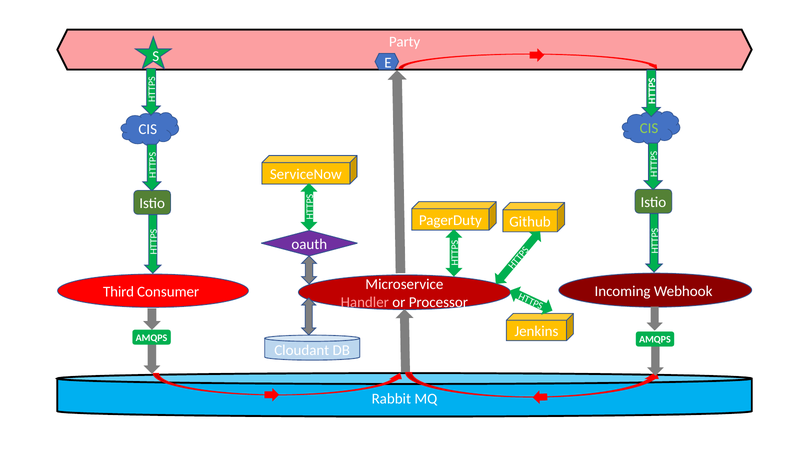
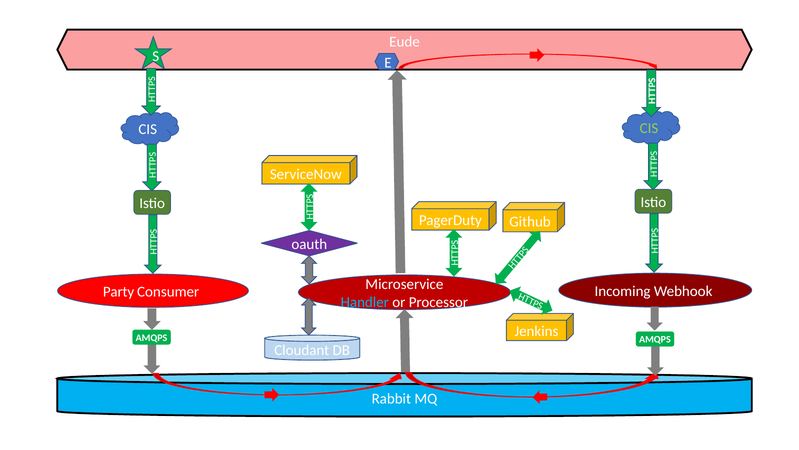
Party: Party -> Eude (404, 42)
Third: Third -> Party (119, 291)
Handler colour: pink -> light blue (365, 302)
